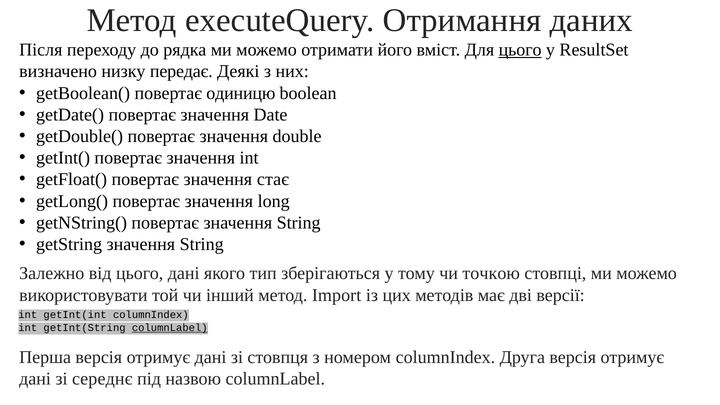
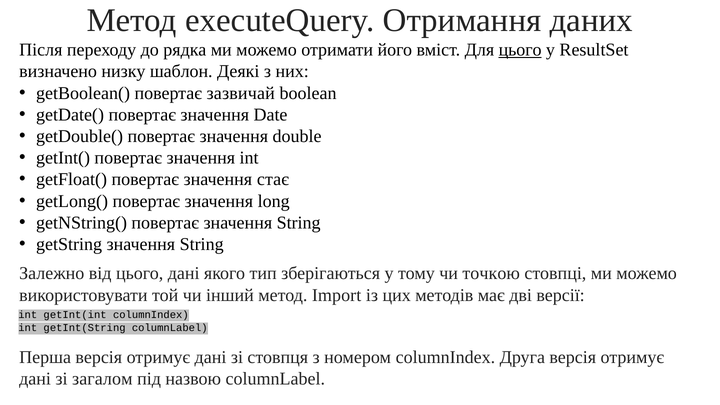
передає: передає -> шаблон (181, 72)
одиницю: одиницю -> зазвичай (241, 93)
columnLabel underline: present -> none (170, 328)
середнє: середнє -> загалом (102, 379)
